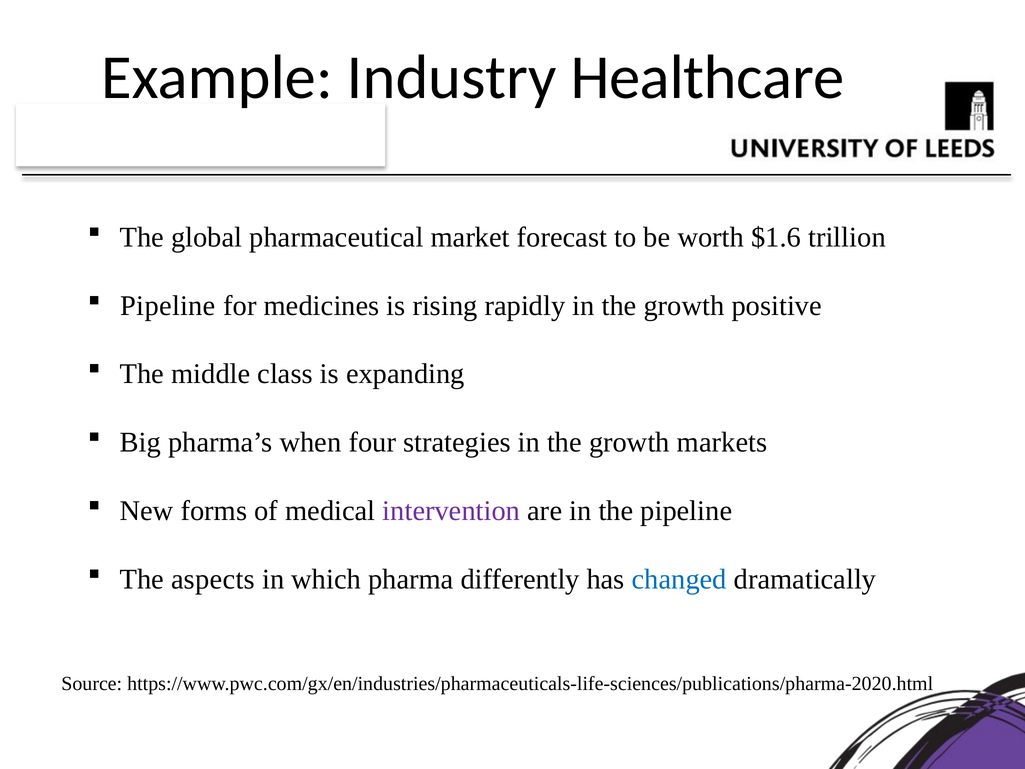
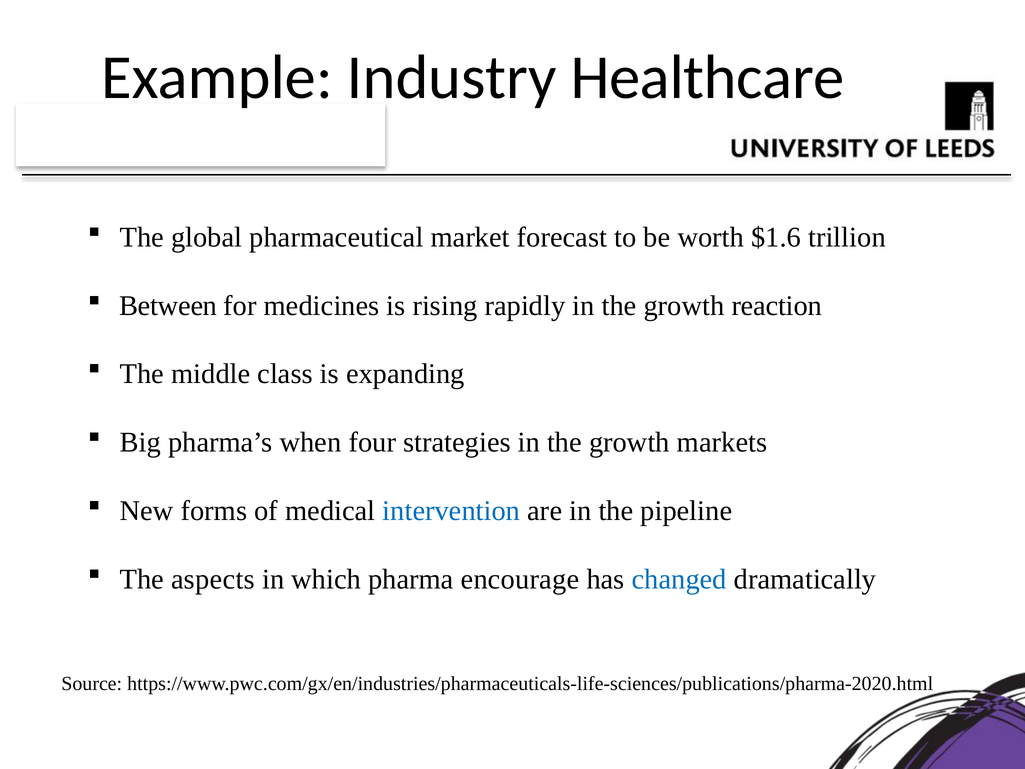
Pipeline: Pipeline -> Between (168, 306)
positive: positive -> reaction (777, 306)
intervention colour: purple -> blue (451, 511)
differently: differently -> encourage (520, 579)
